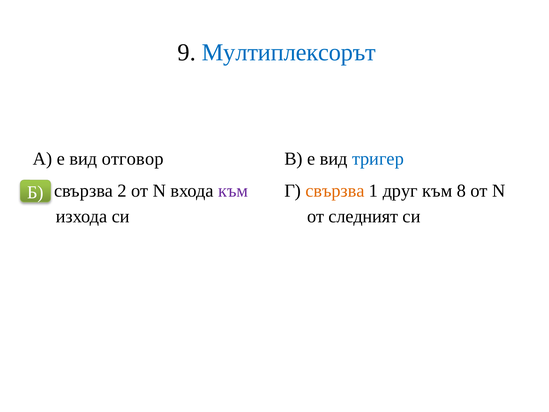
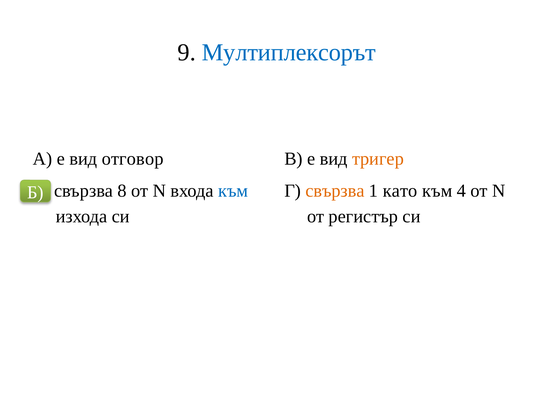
тригер colour: blue -> orange (378, 159)
2: 2 -> 8 (122, 191)
към colour: purple -> blue (233, 191)
друг: друг -> като (400, 191)
8: 8 -> 4 (461, 191)
следният: следният -> регистър (363, 216)
